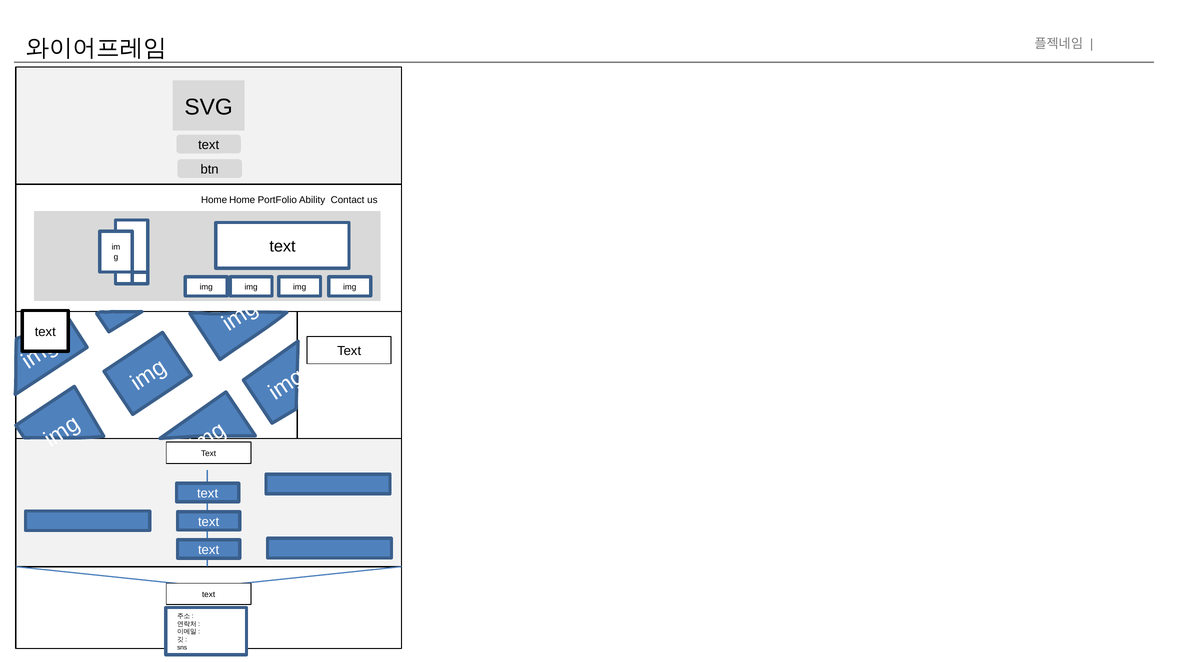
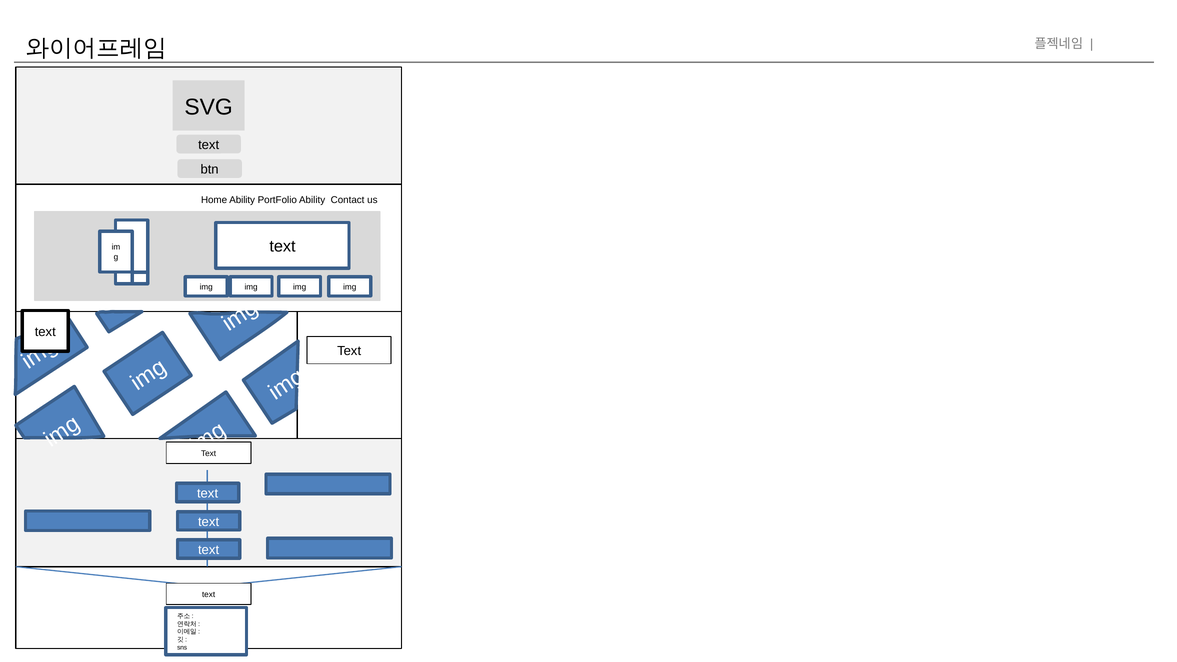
Home Home: Home -> Ability (242, 200)
